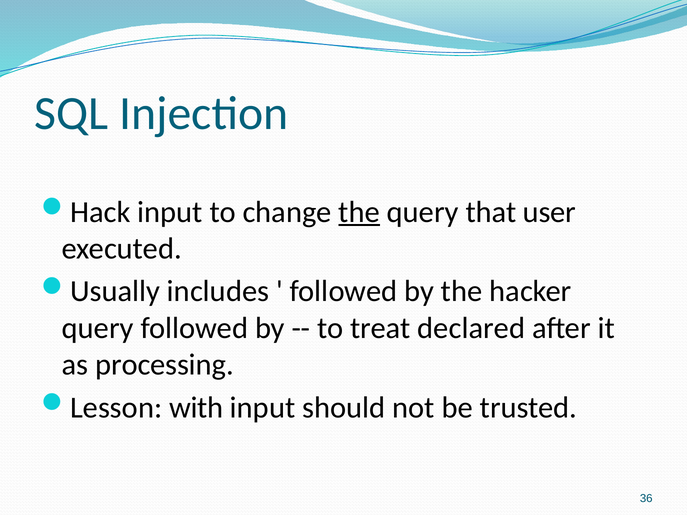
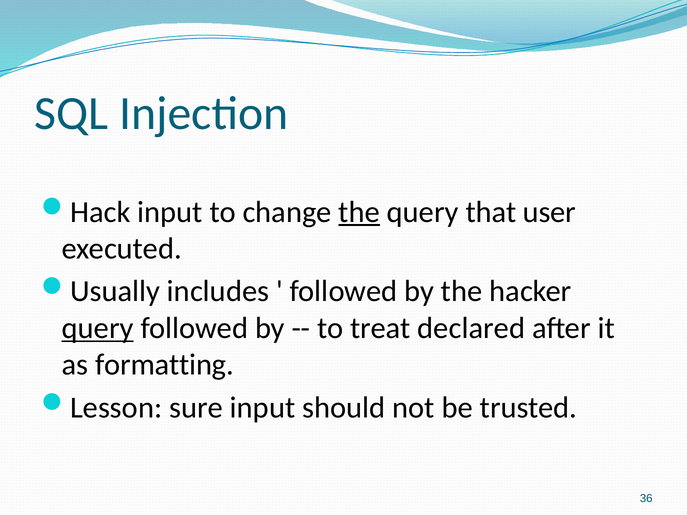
query underline: none -> present (98, 328)
processing: processing -> formatting (164, 365)
with: with -> sure (196, 408)
